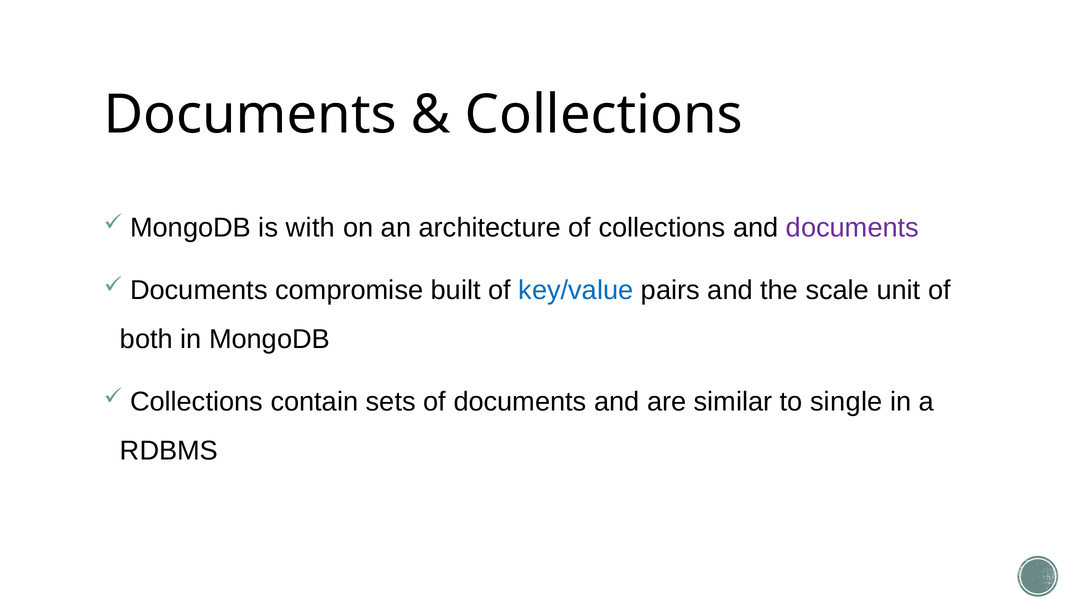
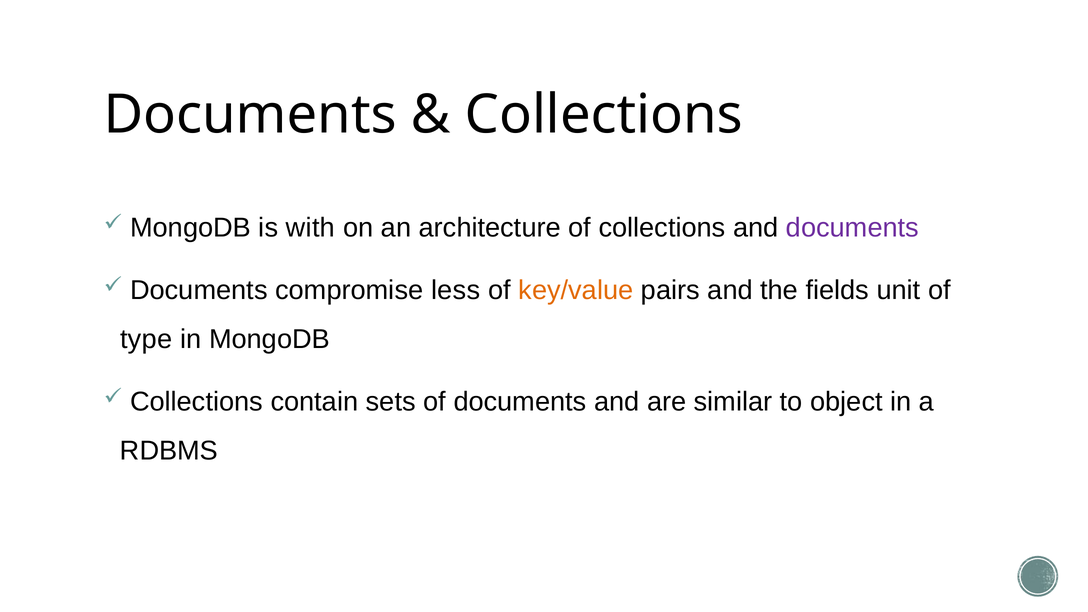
built: built -> less (456, 290)
key/value colour: blue -> orange (576, 290)
scale: scale -> fields (837, 290)
both: both -> type (146, 339)
single: single -> object (846, 402)
